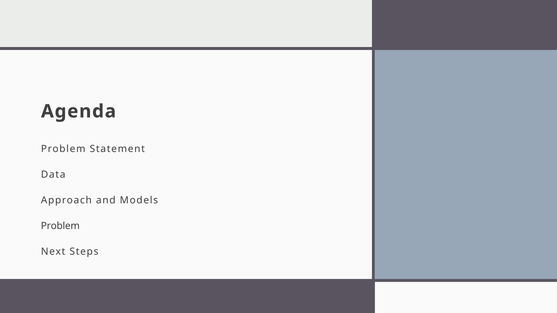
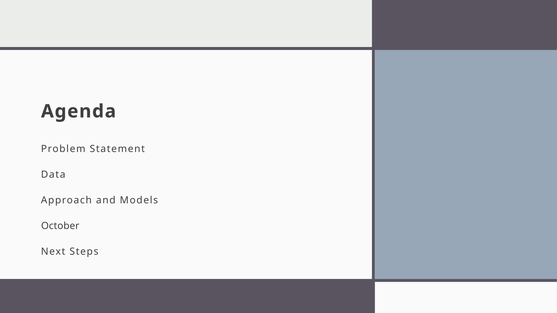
Problem: Problem -> October (60, 226)
